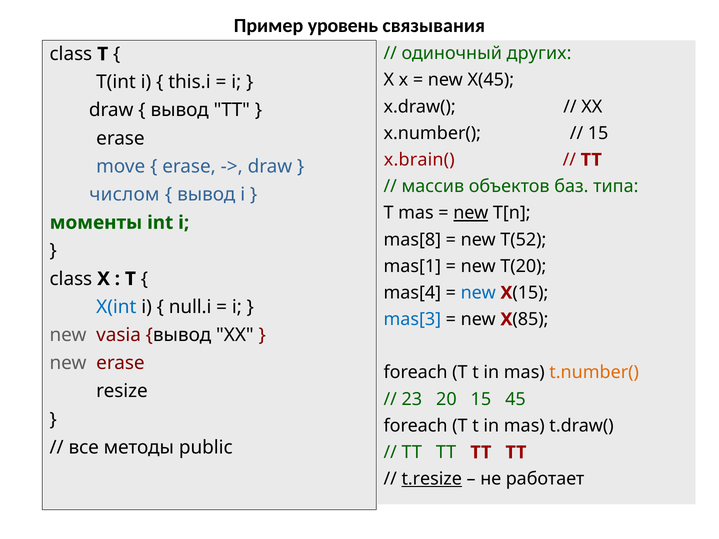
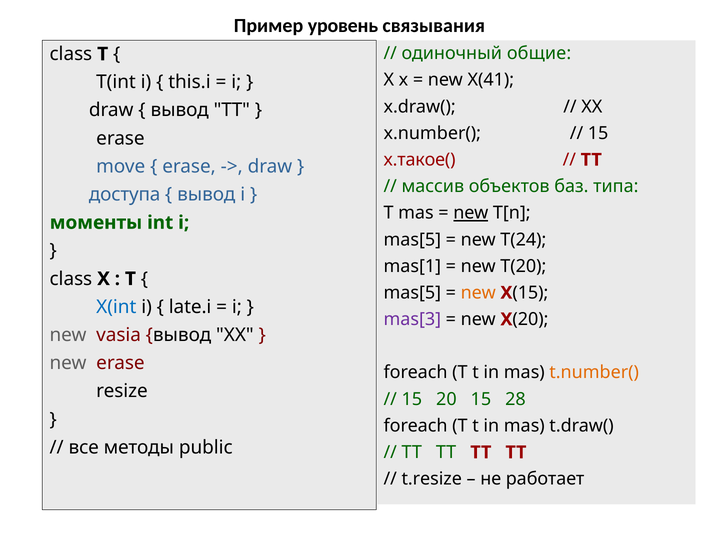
других: других -> общие (539, 53)
X(45: X(45 -> X(41 (491, 80)
x.brain(: x.brain( -> x.такое( (419, 160)
числом: числом -> доступа (125, 195)
mas[8: mas[8 -> mas[5 (412, 240)
T(52: T(52 -> T(24 (523, 240)
mas[4: mas[4 -> mas[5 (412, 293)
new colour: blue -> orange (478, 293)
null.i: null.i -> late.i (190, 307)
mas[3 colour: blue -> purple (412, 320)
X 85: 85 -> 20 (530, 320)
23: 23 -> 15 (412, 399)
45: 45 -> 28 (515, 399)
t.resize underline: present -> none (432, 479)
